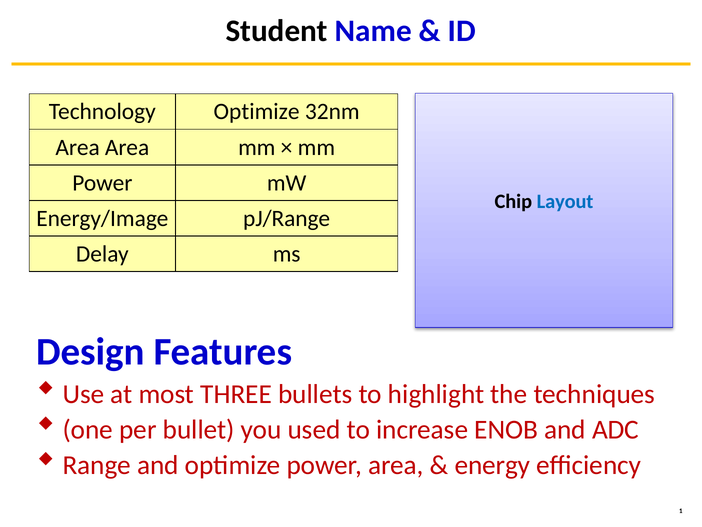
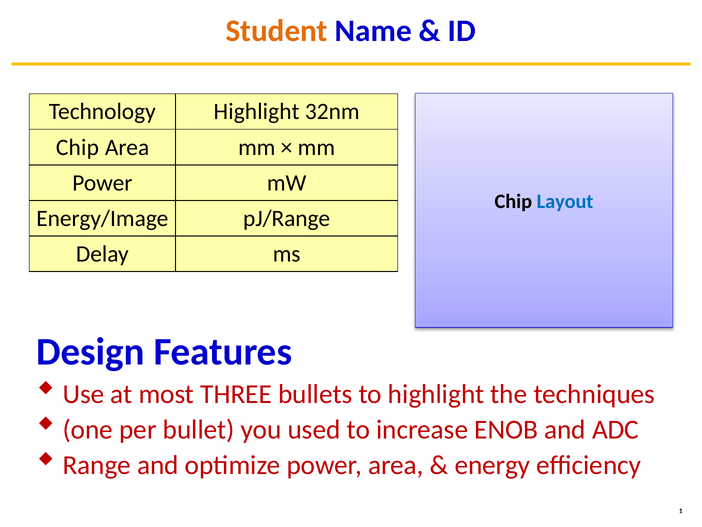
Student colour: black -> orange (277, 31)
Technology Optimize: Optimize -> Highlight (257, 112)
Area: Area -> Chip (77, 147)
